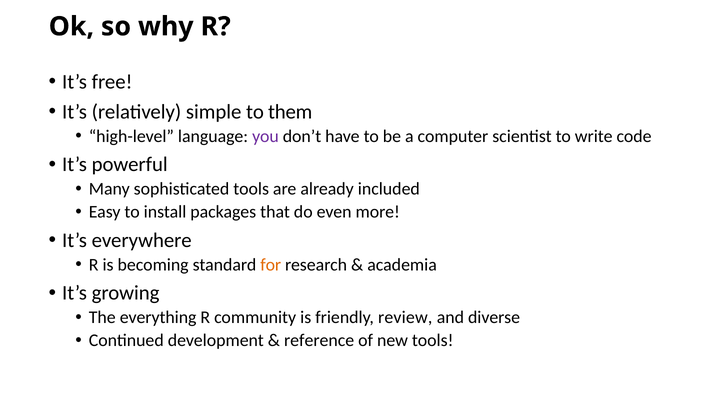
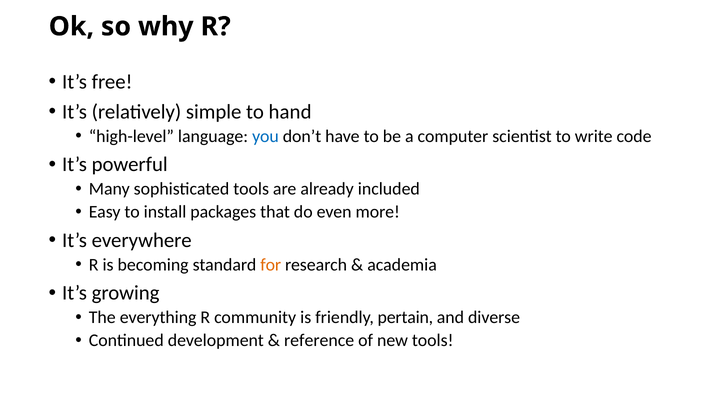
them: them -> hand (290, 112)
you colour: purple -> blue (265, 136)
review: review -> pertain (405, 318)
